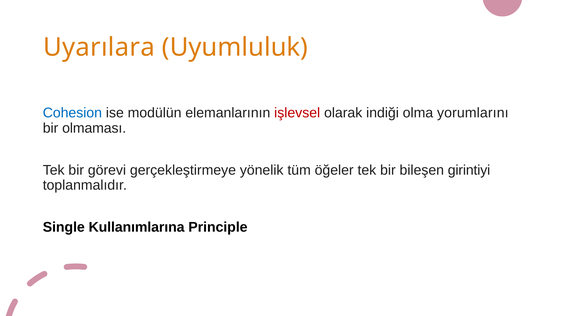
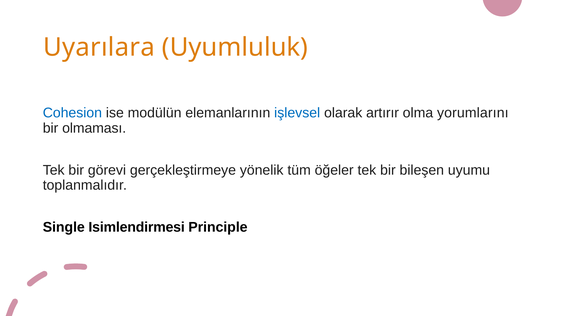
işlevsel colour: red -> blue (297, 113)
indiği: indiği -> artırır (383, 113)
girintiyi: girintiyi -> uyumu (469, 170)
Kullanımlarına: Kullanımlarına -> Isimlendirmesi (137, 227)
